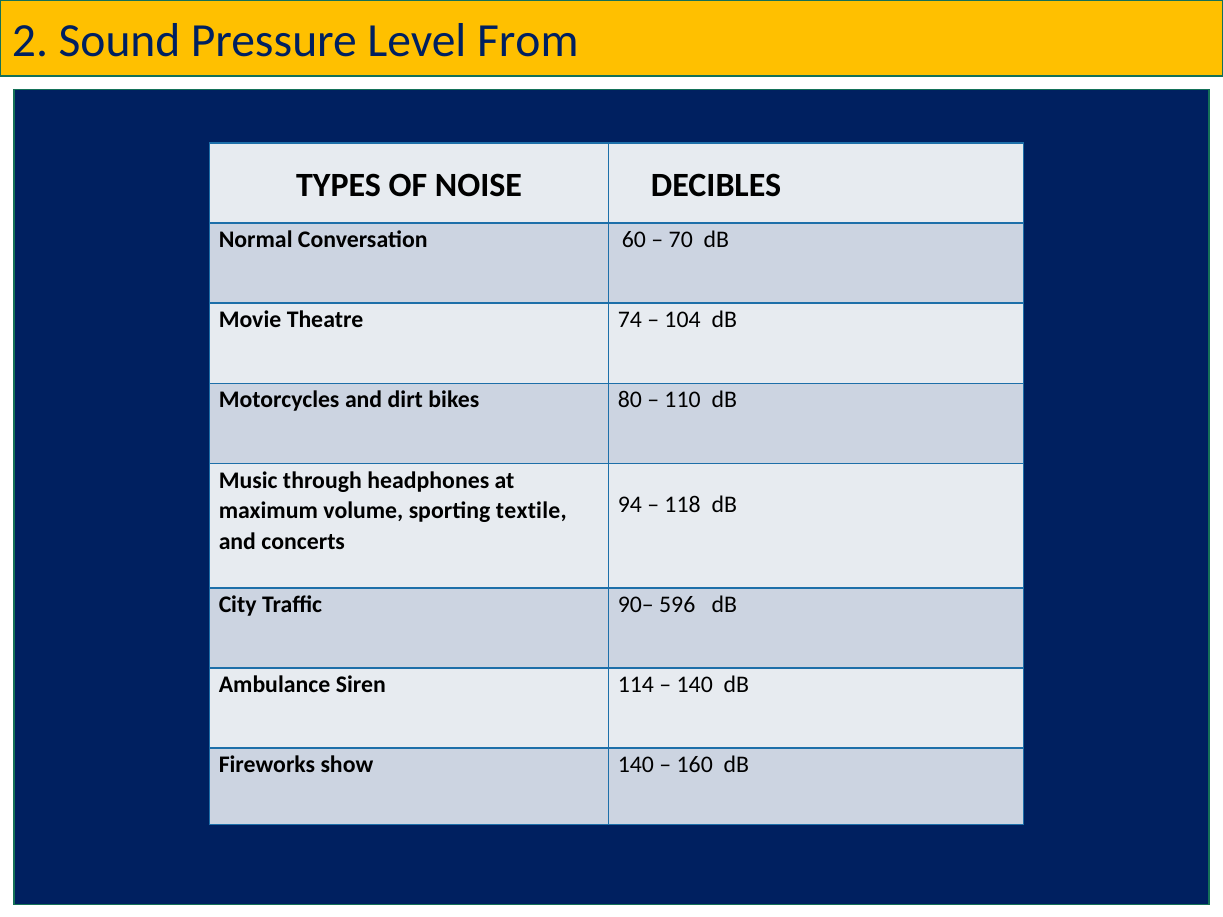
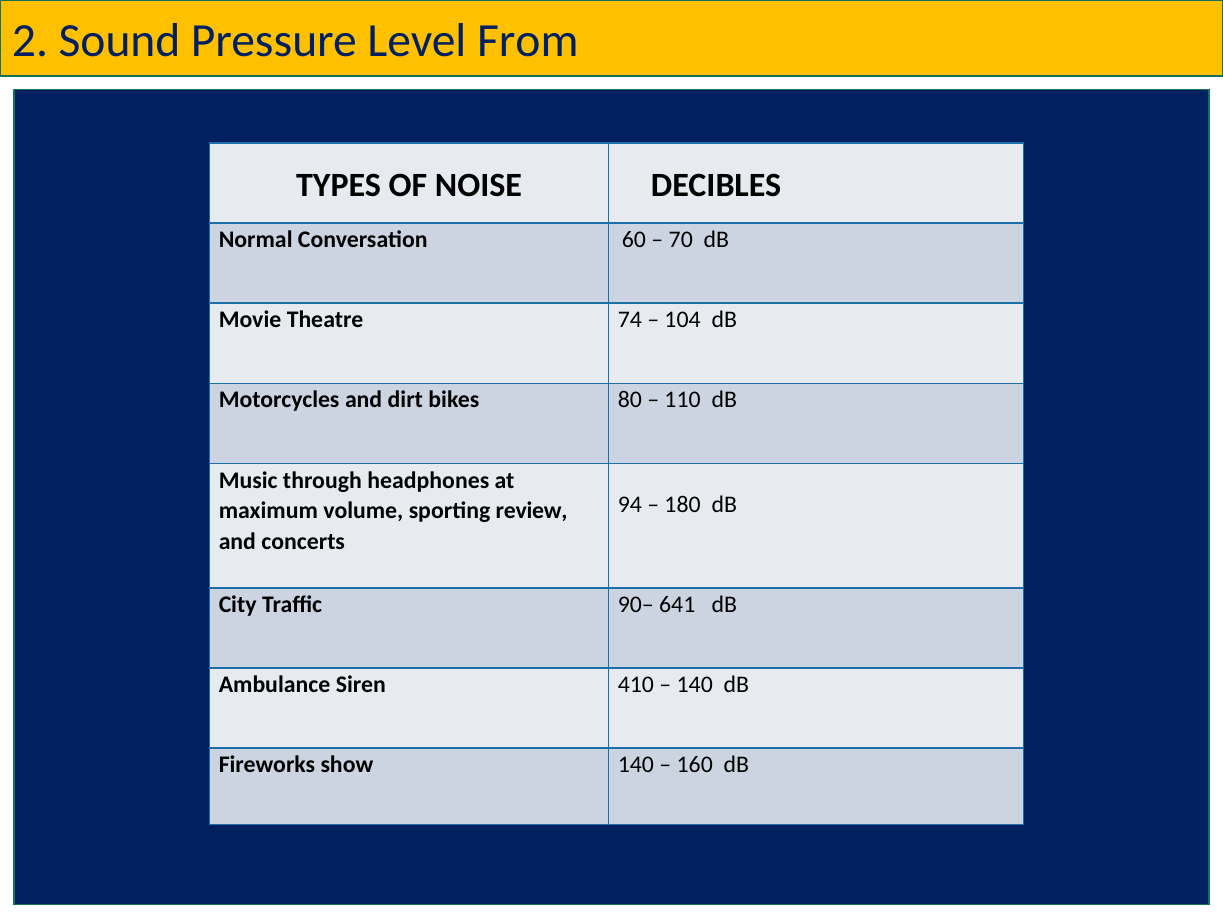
118: 118 -> 180 (683, 505)
textile: textile -> review (532, 511)
596: 596 -> 641 (677, 605)
114: 114 -> 410 (636, 685)
